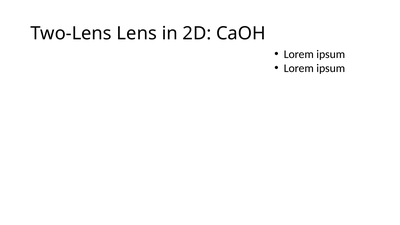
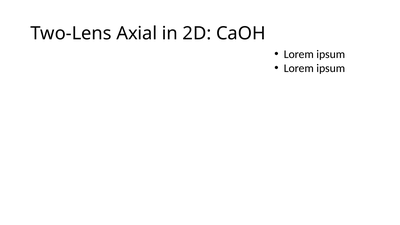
Lens: Lens -> Axial (137, 34)
